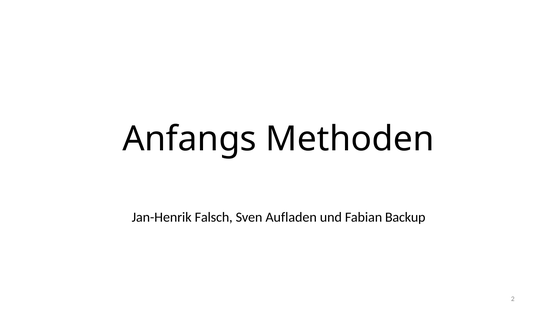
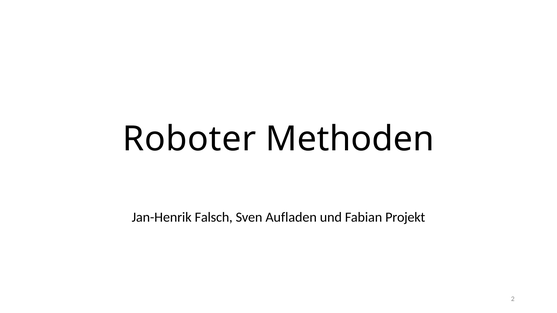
Anfangs: Anfangs -> Roboter (189, 139)
Backup: Backup -> Projekt (405, 217)
